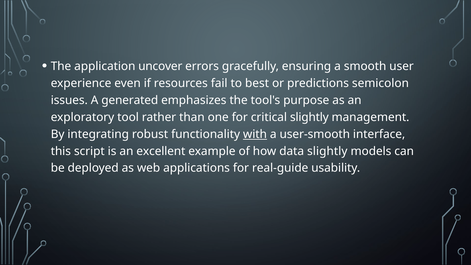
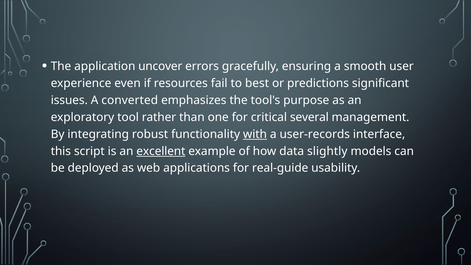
semicolon: semicolon -> significant (380, 83)
generated: generated -> converted (130, 100)
critical slightly: slightly -> several (309, 117)
user-smooth: user-smooth -> user-records (315, 134)
excellent underline: none -> present (161, 151)
